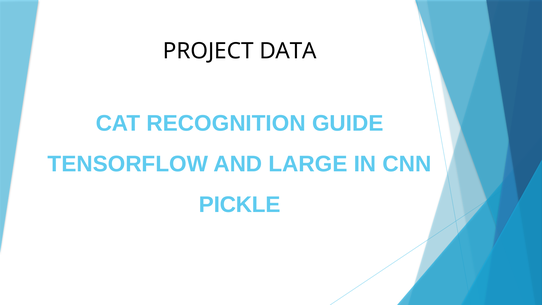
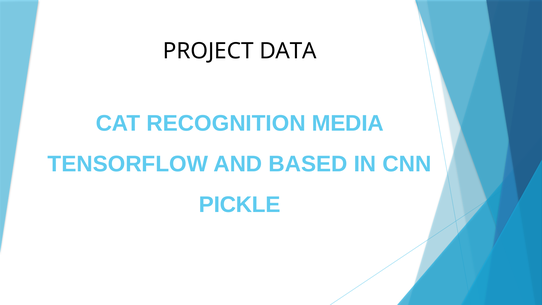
GUIDE: GUIDE -> MEDIA (348, 123)
LARGE: LARGE -> BASED (308, 164)
